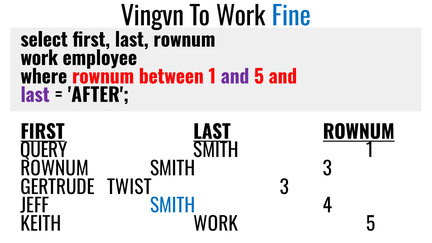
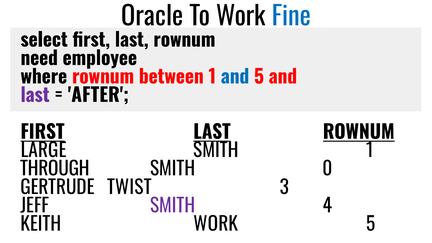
Vingvn: Vingvn -> Oracle (152, 17)
work: work -> need (39, 59)
and colour: purple -> blue (235, 77)
QUERY: QUERY -> LARGE (44, 151)
ROWNUM: ROWNUM -> THROUGH (55, 169)
SMITH 3: 3 -> 0 (328, 169)
SMITH colour: blue -> purple (173, 206)
